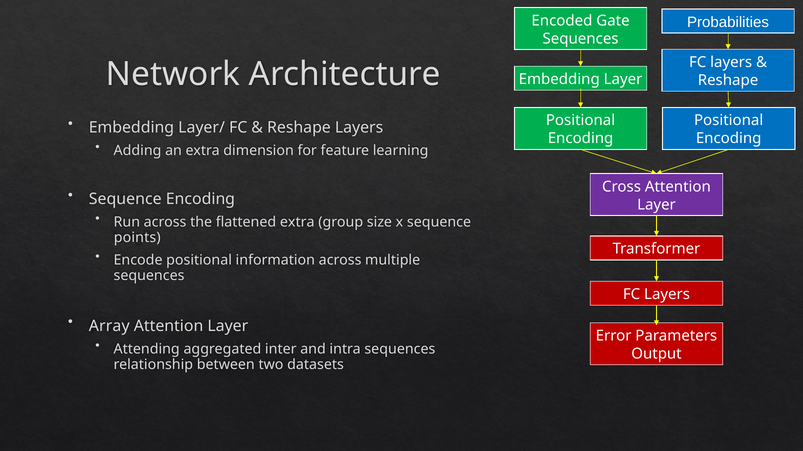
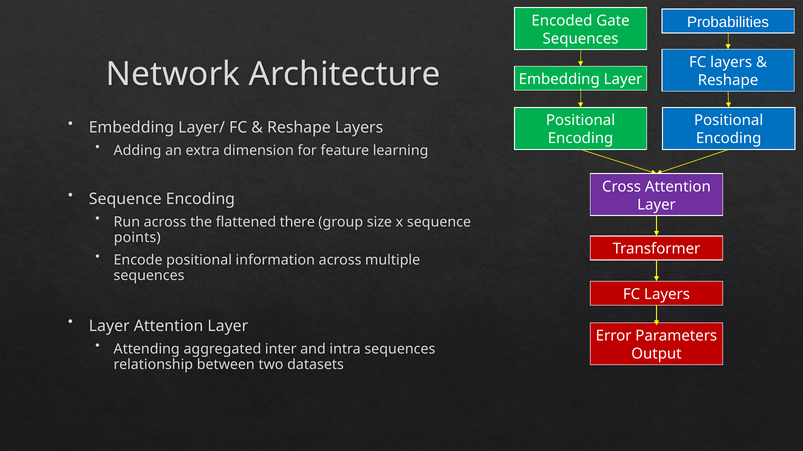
flattened extra: extra -> there (297, 222)
Array: Array -> Layer (109, 326)
